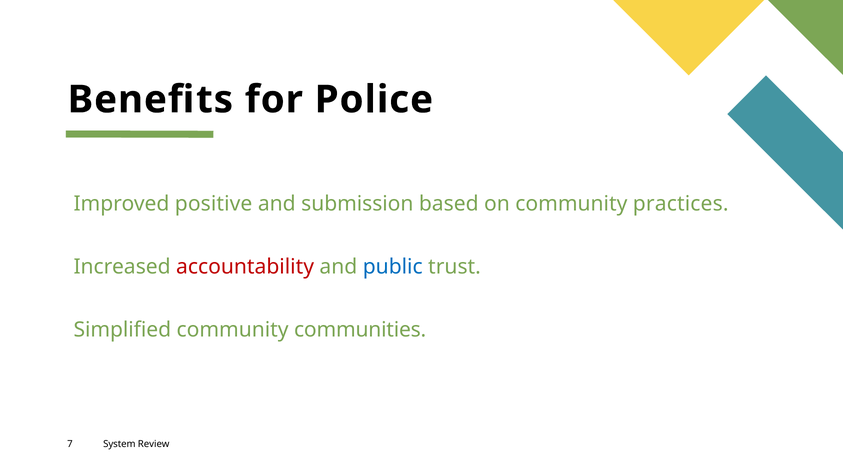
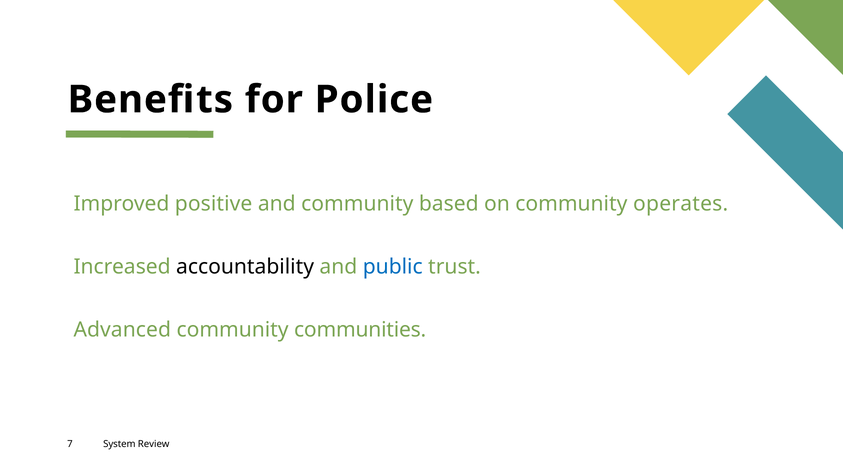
and submission: submission -> community (357, 204)
practices: practices -> operates (681, 204)
accountability colour: red -> black (245, 267)
Simplified: Simplified -> Advanced (122, 330)
